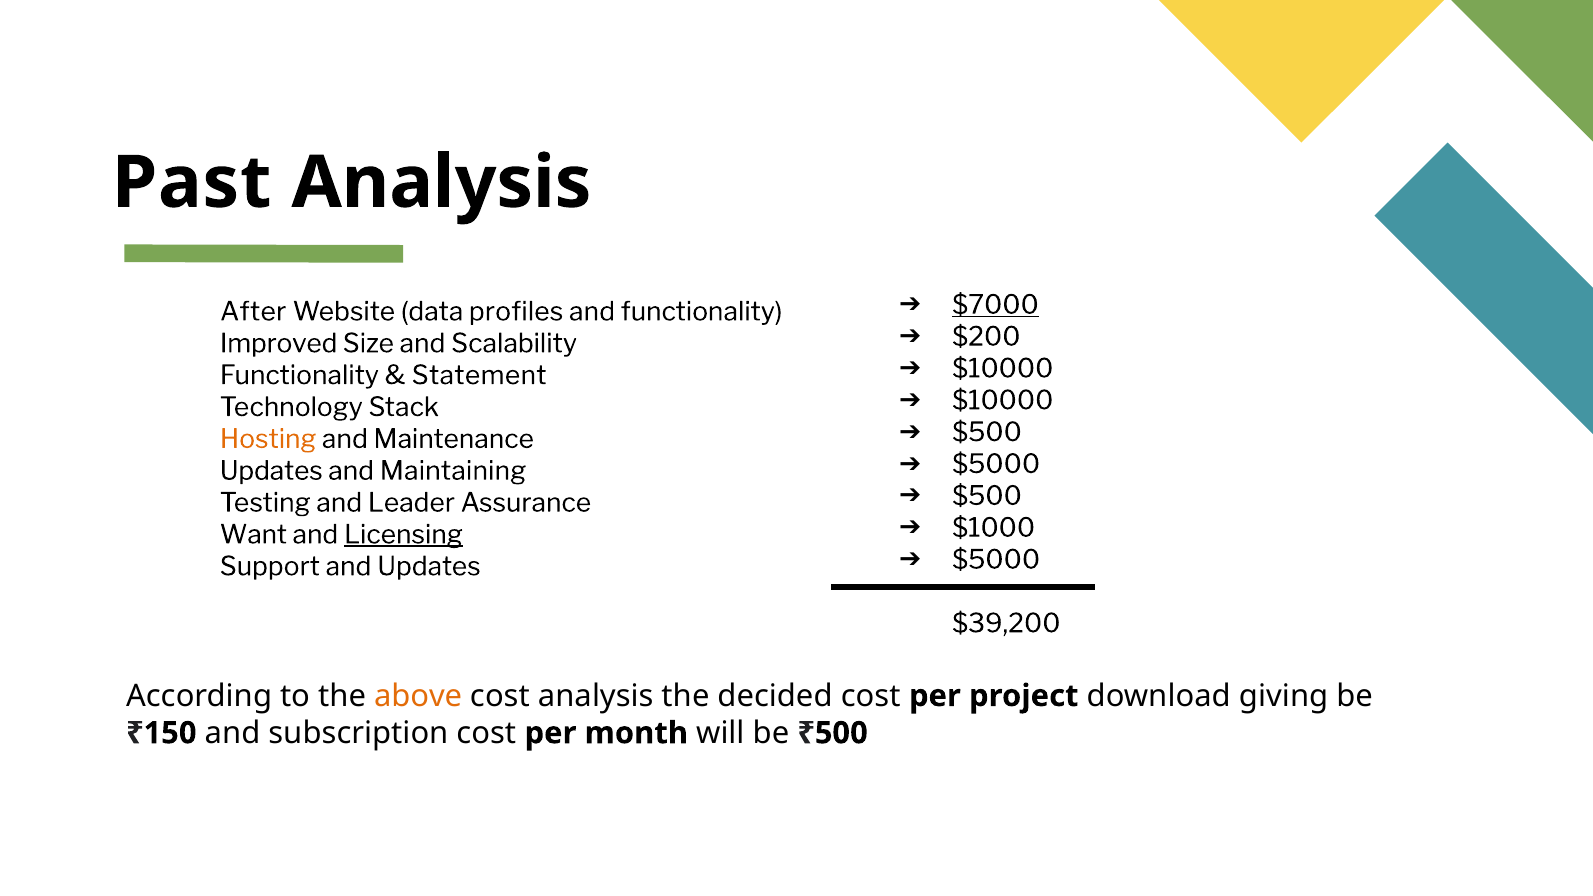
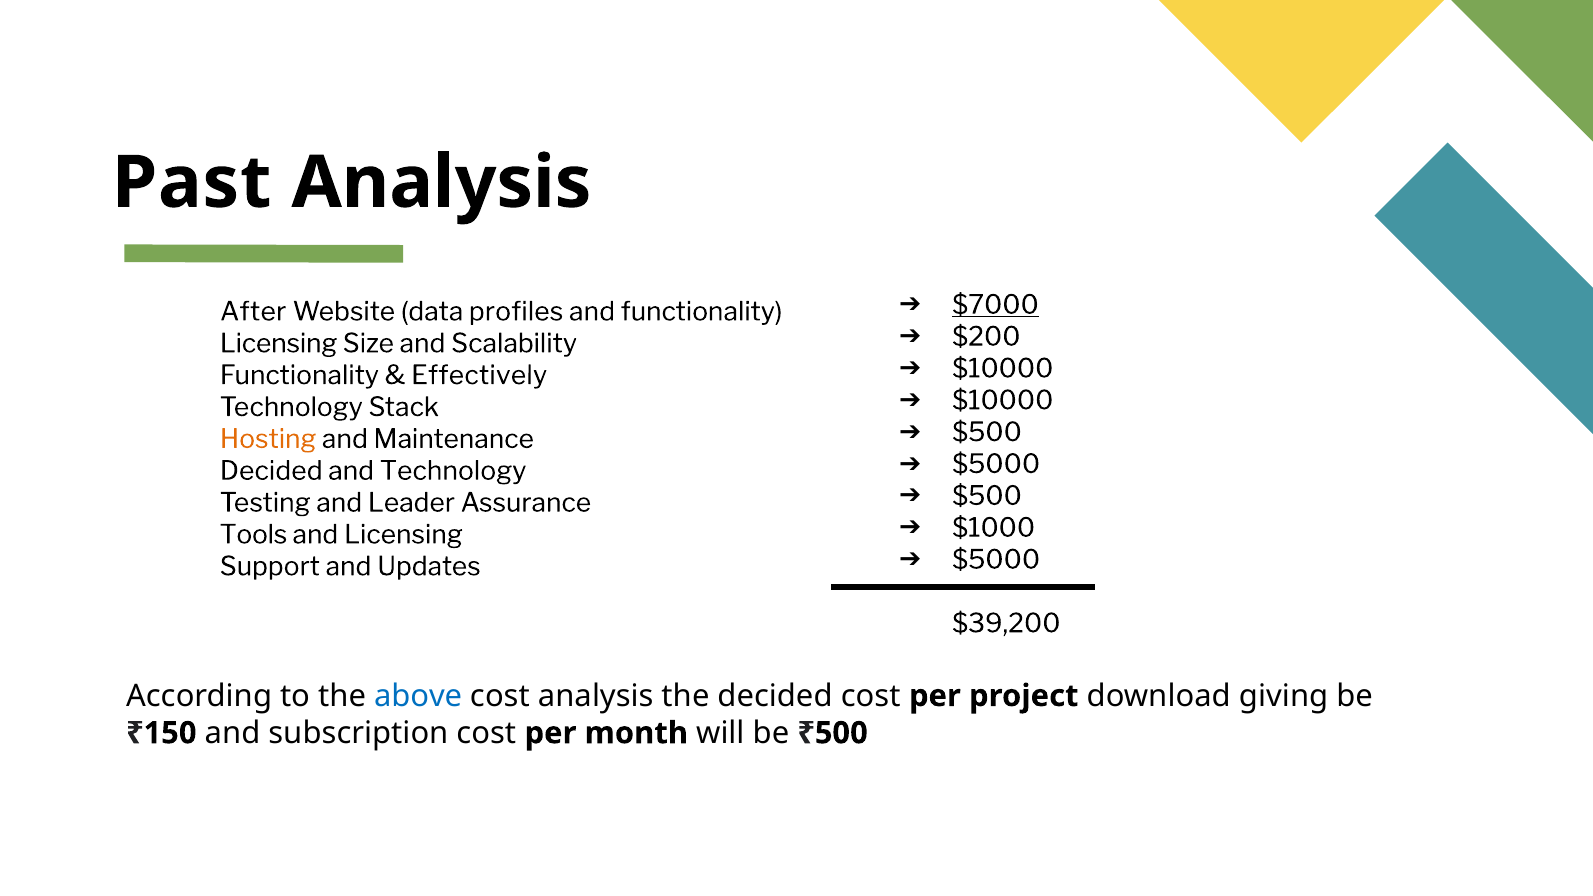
Improved: Improved -> Licensing (279, 344)
Statement: Statement -> Effectively (479, 375)
Updates: Updates -> Decided (271, 471)
and Maintaining: Maintaining -> Technology (453, 471)
Want: Want -> Tools (253, 535)
Licensing underline: present -> none (403, 535)
above colour: orange -> blue (418, 696)
